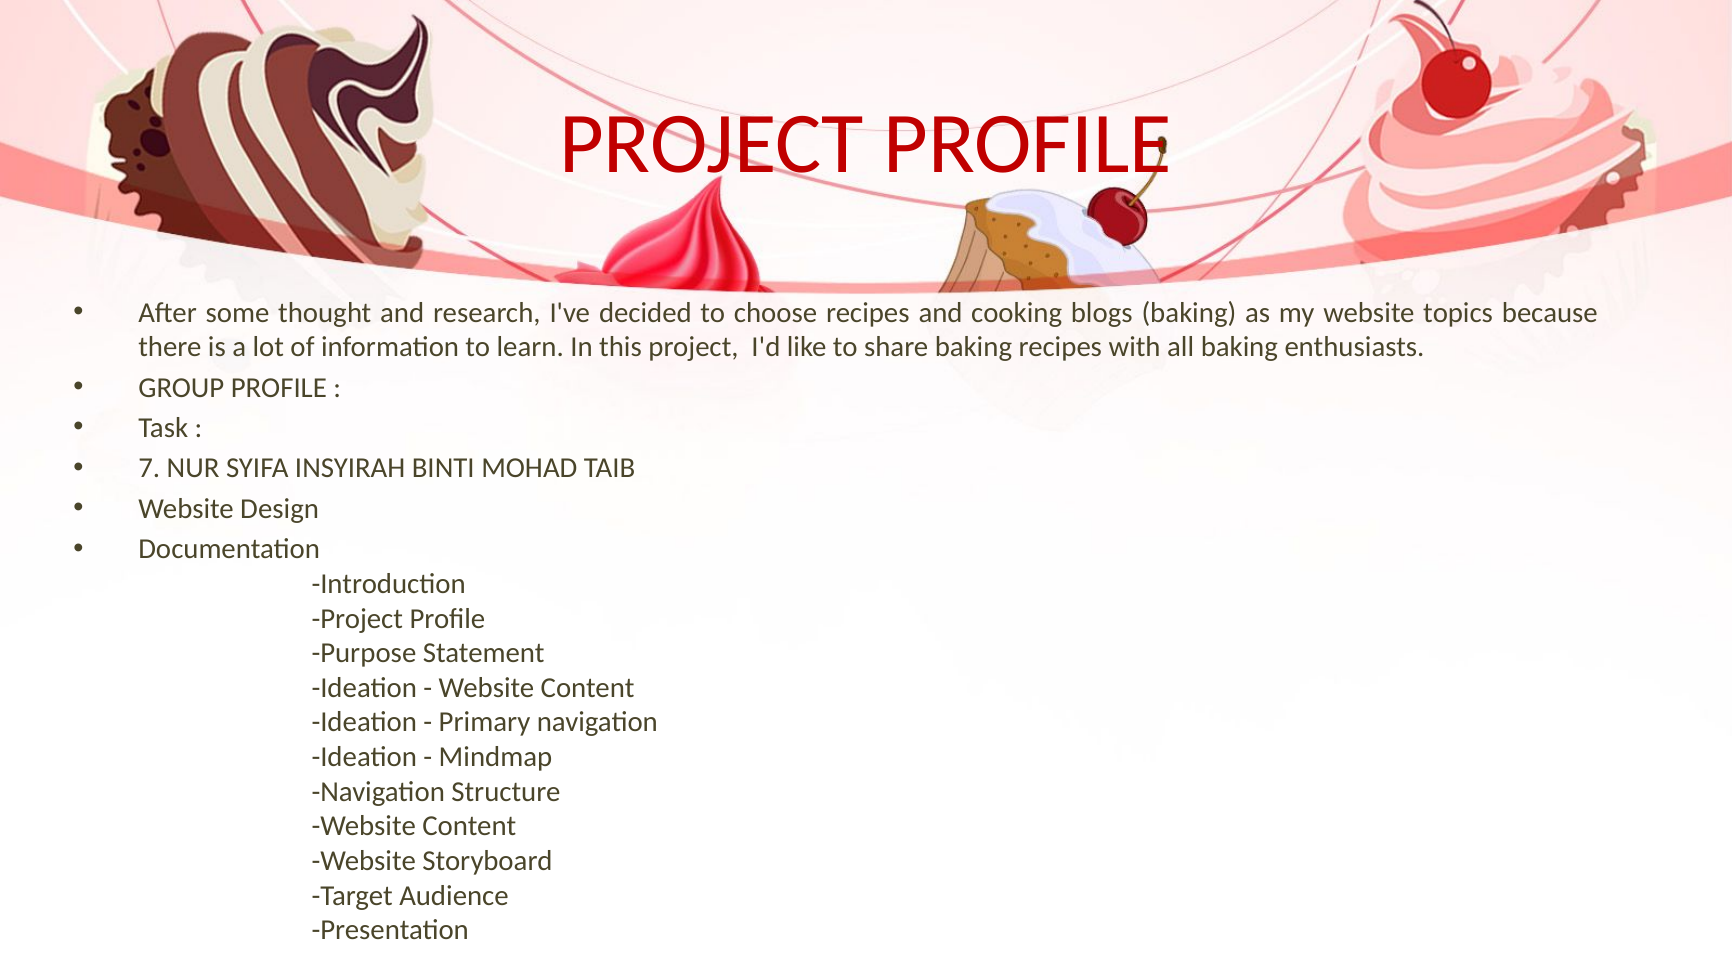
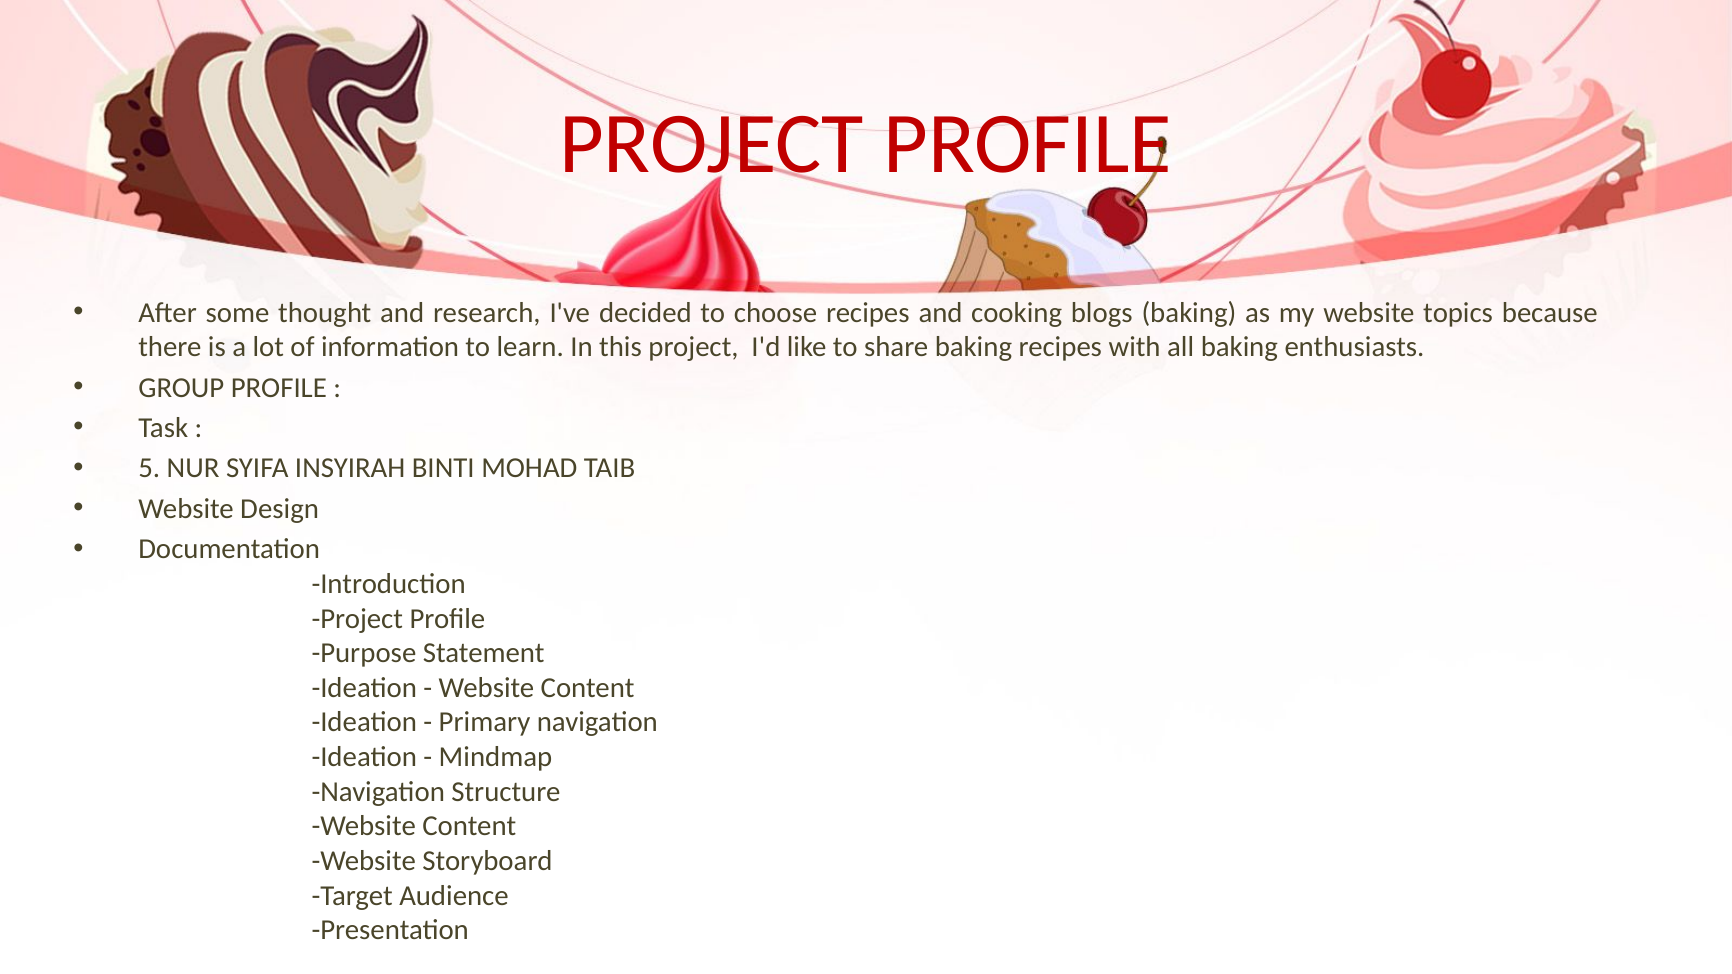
7: 7 -> 5 (149, 469)
